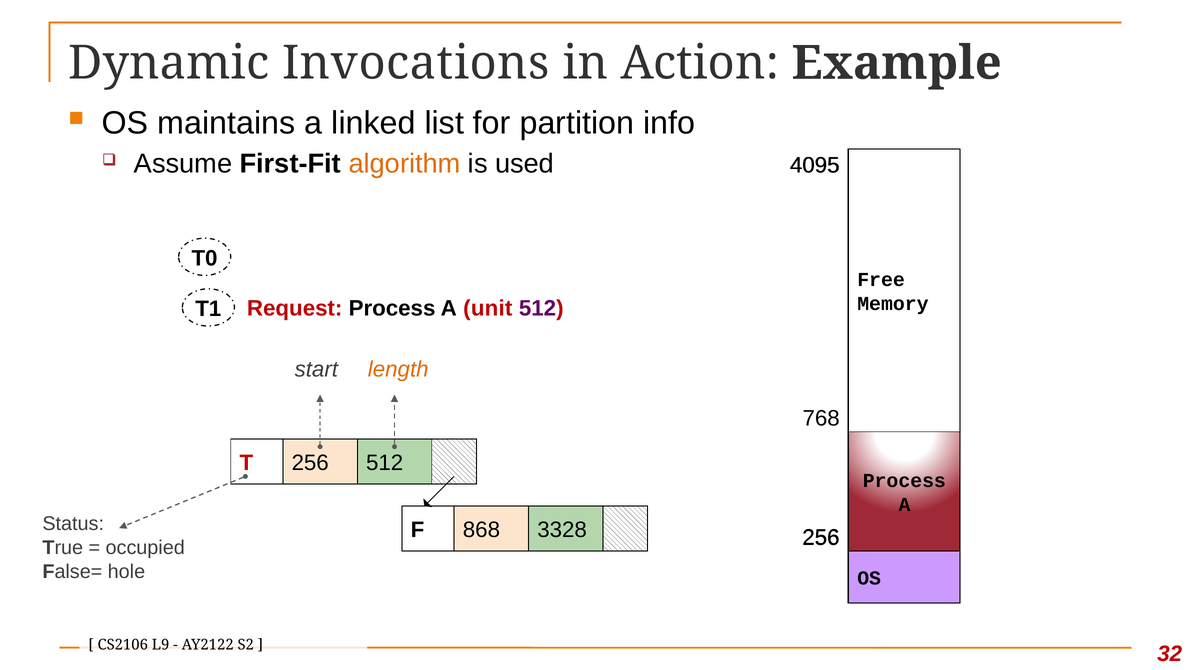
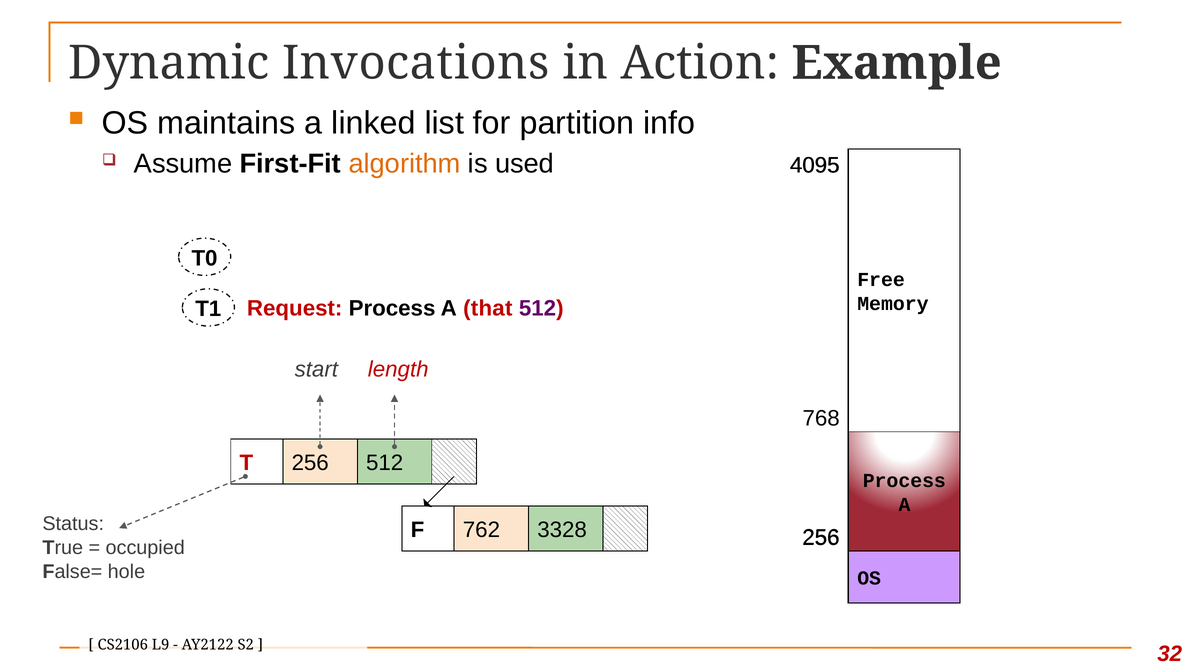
unit: unit -> that (488, 308)
length colour: orange -> red (398, 369)
868: 868 -> 762 (481, 530)
